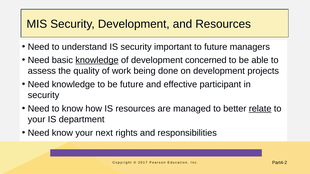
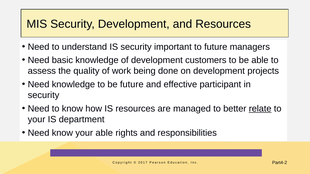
knowledge underline: present -> none (97, 60)
concerned: concerned -> customers (206, 60)
your next: next -> able (104, 133)
